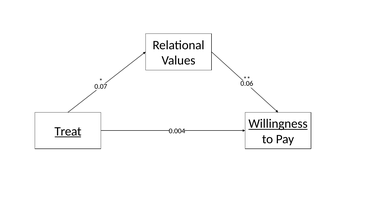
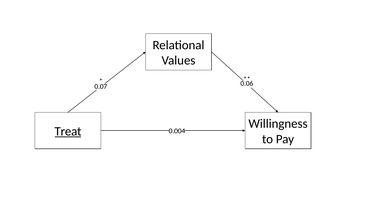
Willingness underline: present -> none (278, 123)
